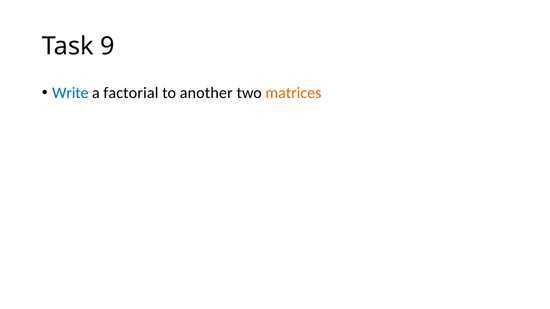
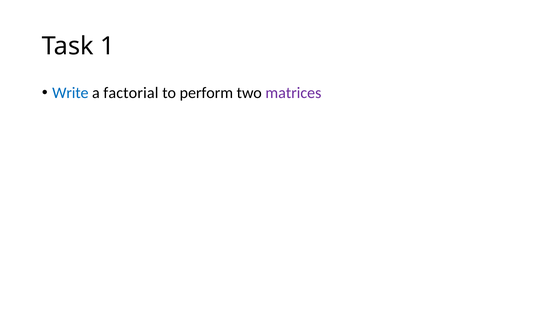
9: 9 -> 1 (107, 46)
another: another -> perform (206, 93)
matrices colour: orange -> purple (293, 93)
